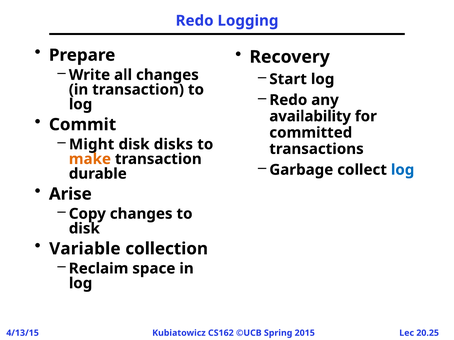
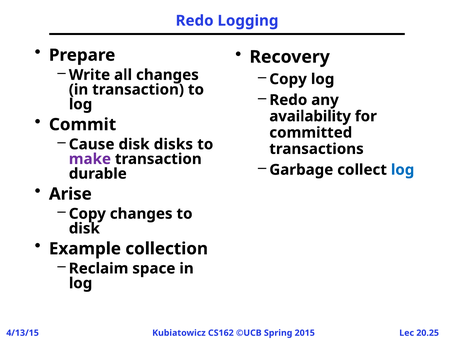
Start: Start -> Copy (288, 79)
Might: Might -> Cause (92, 145)
make colour: orange -> purple (90, 159)
Variable: Variable -> Example (85, 249)
